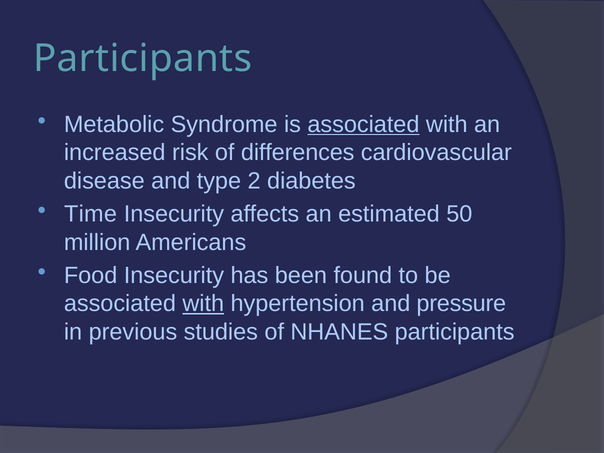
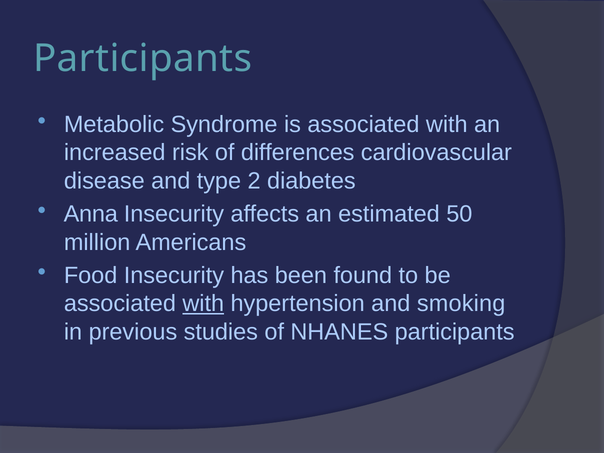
associated underline: present -> none (363, 124)
Time: Time -> Anna (91, 214)
pressure: pressure -> smoking (461, 304)
